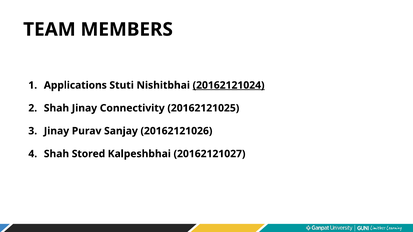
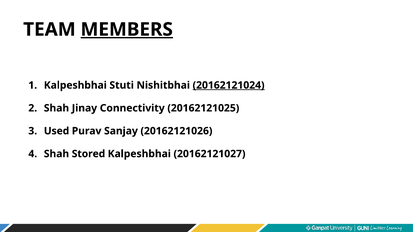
MEMBERS underline: none -> present (127, 30)
Applications: Applications -> Kalpeshbhai (75, 85)
Jinay: Jinay -> Used (57, 131)
